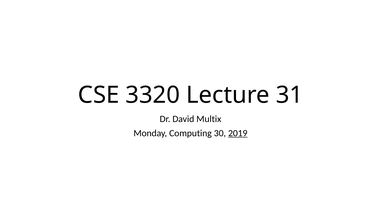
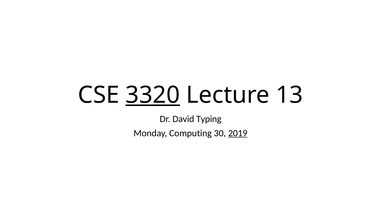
3320 underline: none -> present (153, 95)
31: 31 -> 13 (289, 95)
Multix: Multix -> Typing (209, 119)
